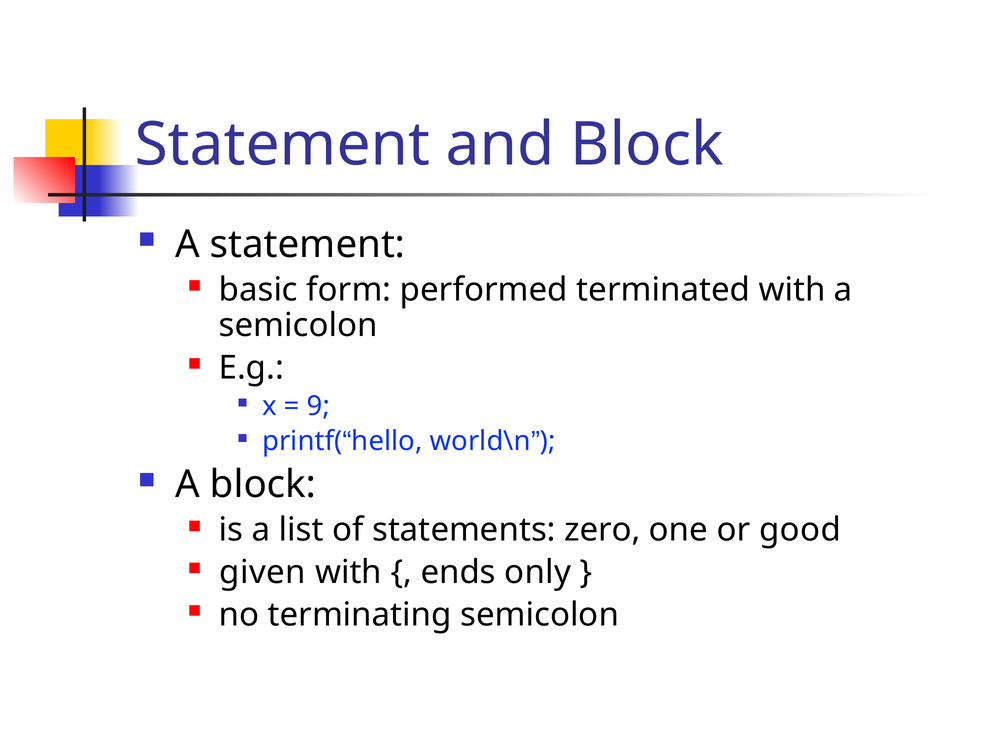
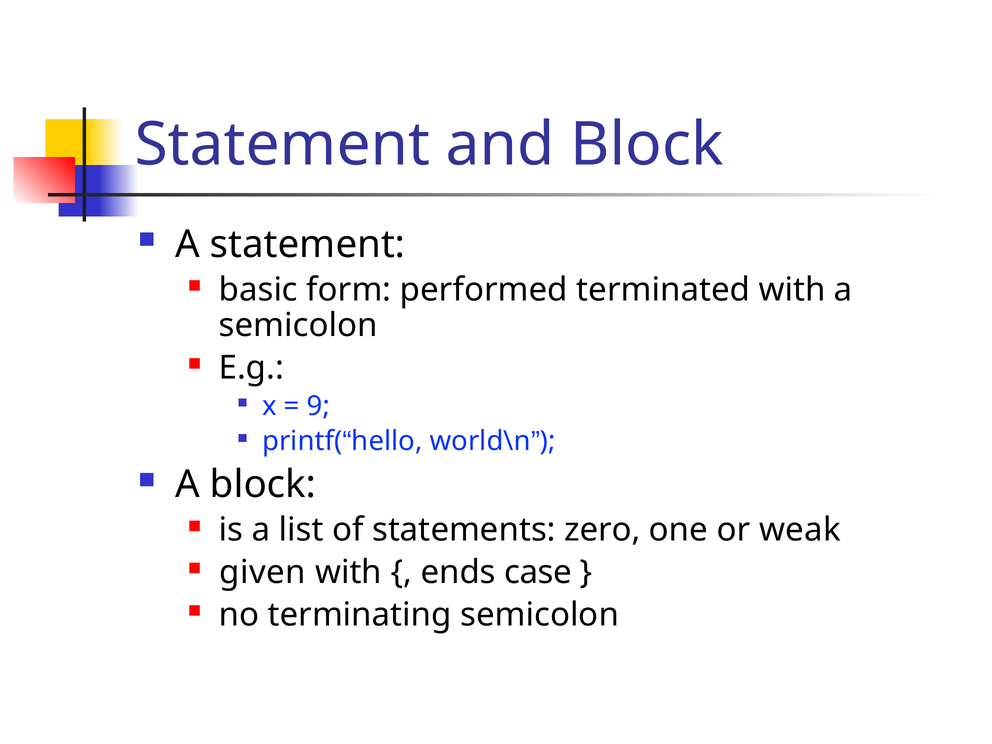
good: good -> weak (800, 530)
only: only -> case (538, 572)
